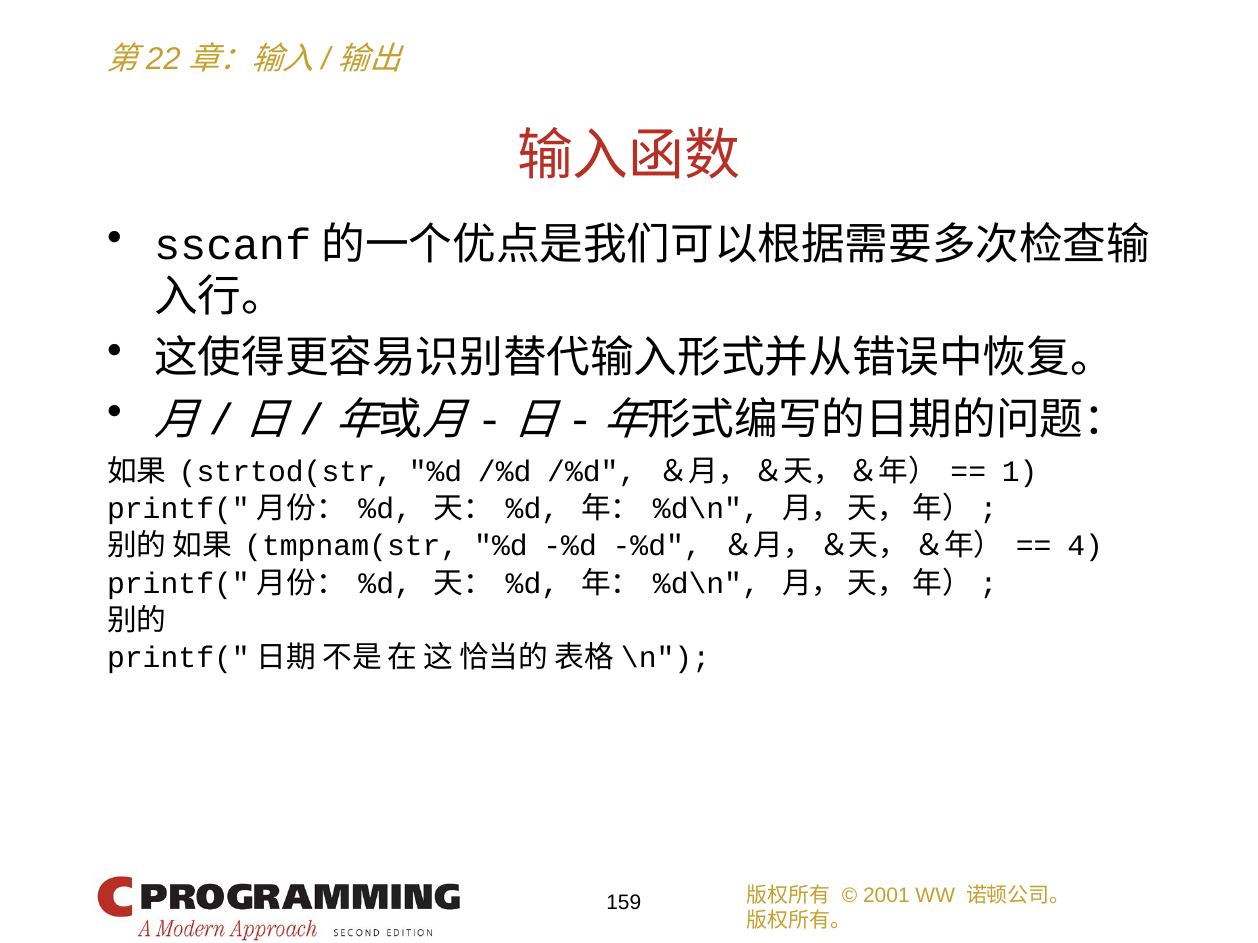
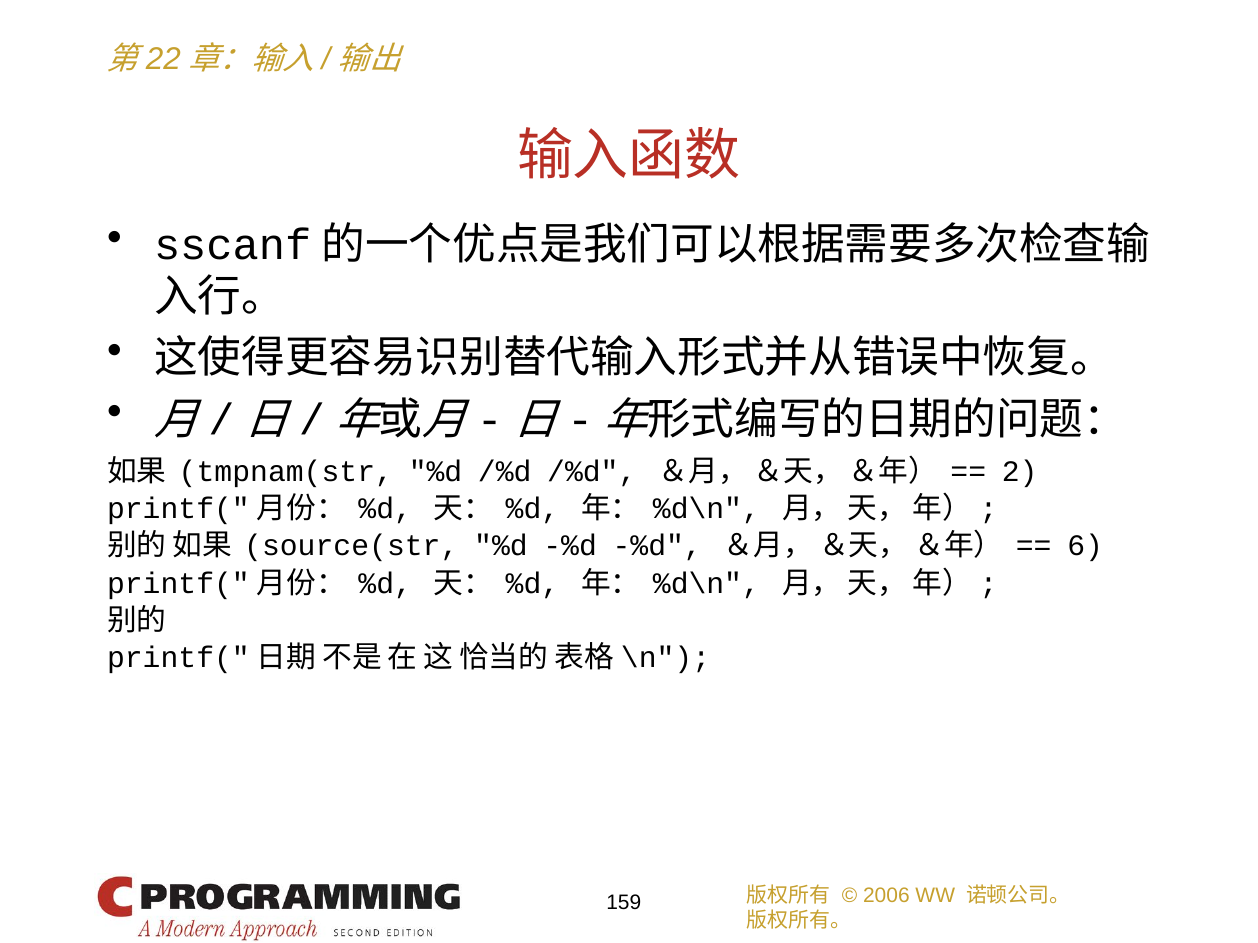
strtod(str: strtod(str -> tmpnam(str (286, 472)
1: 1 -> 2 (1020, 472)
tmpnam(str: tmpnam(str -> source(str (351, 546)
4: 4 -> 6 (1085, 546)
2001: 2001 -> 2006 (886, 896)
